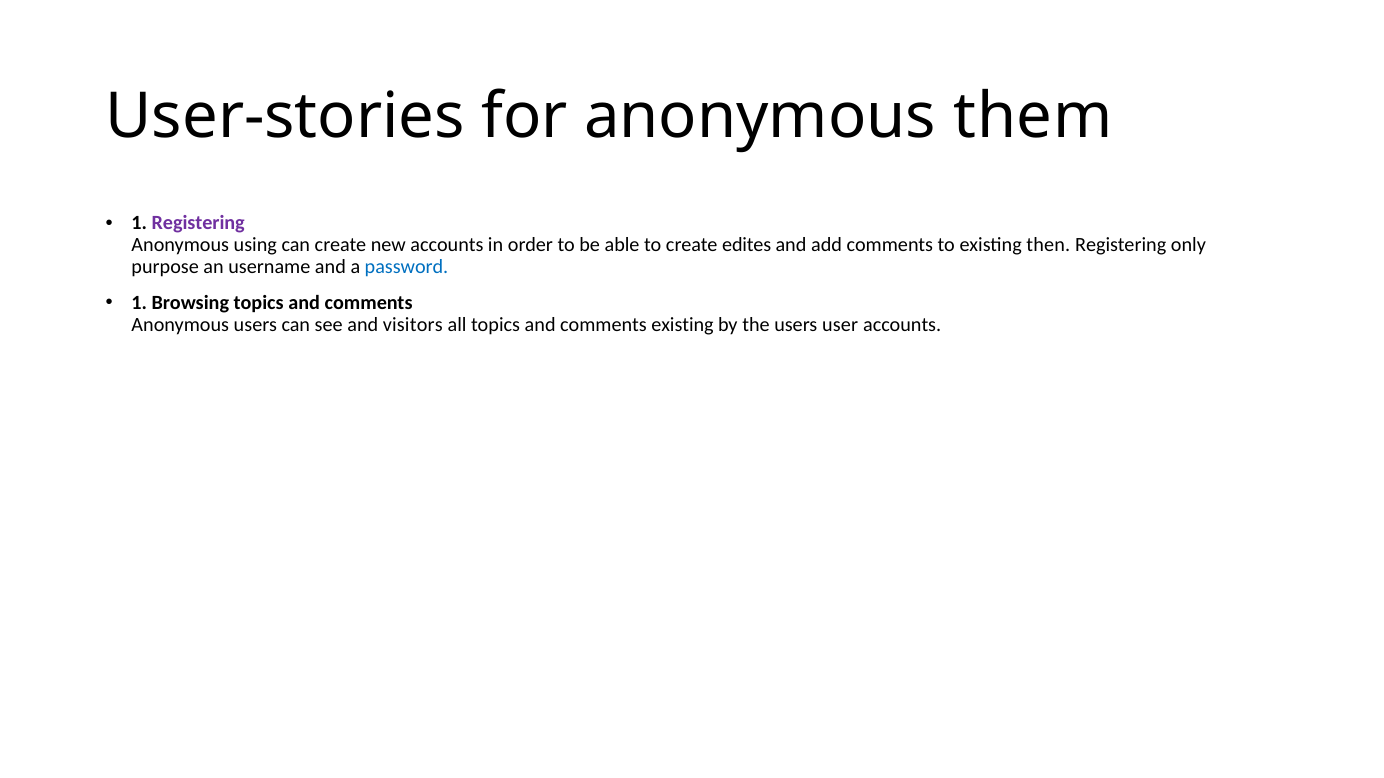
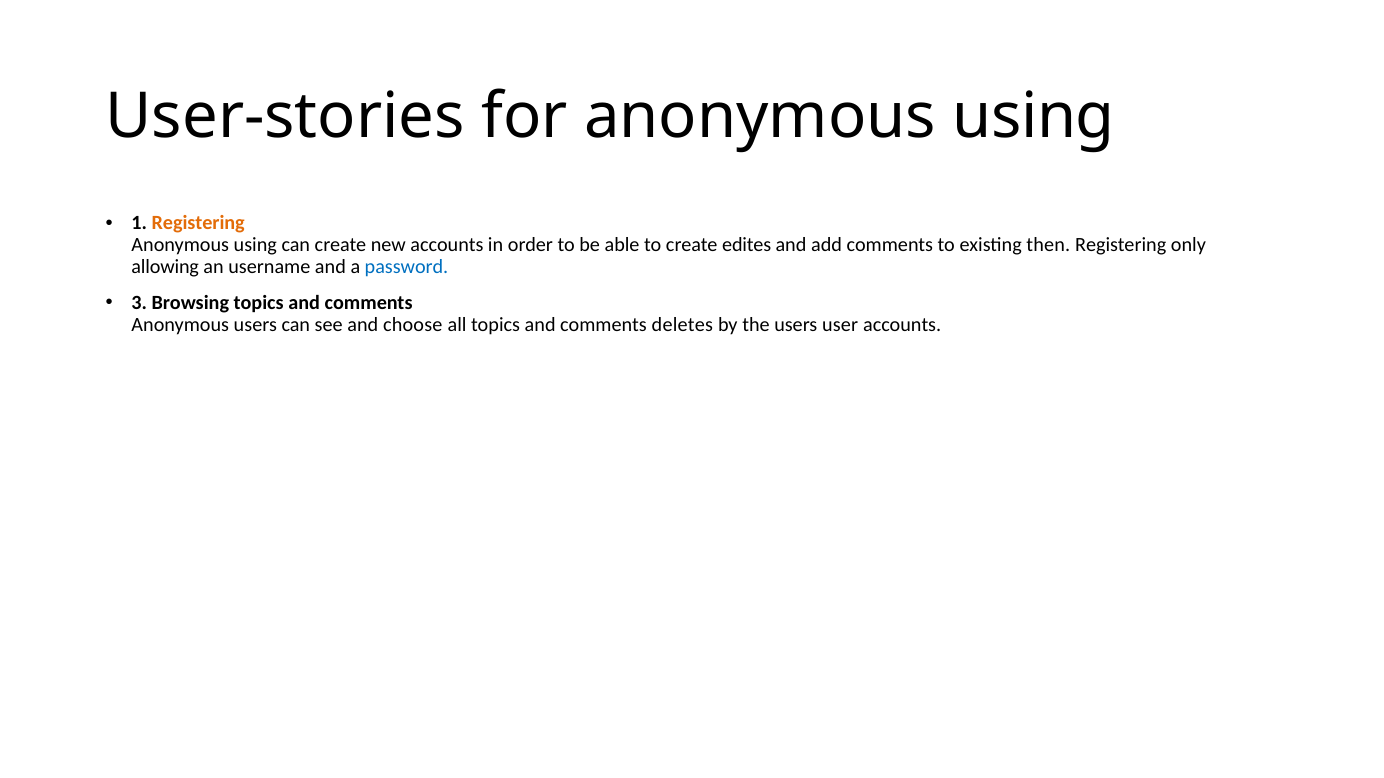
for anonymous them: them -> using (1034, 116)
Registering colour: purple -> orange (198, 223)
purpose: purpose -> allowing (165, 267)
1: 1 -> 3 (139, 303)
visitors: visitors -> choose (413, 325)
comments existing: existing -> deletes (682, 325)
